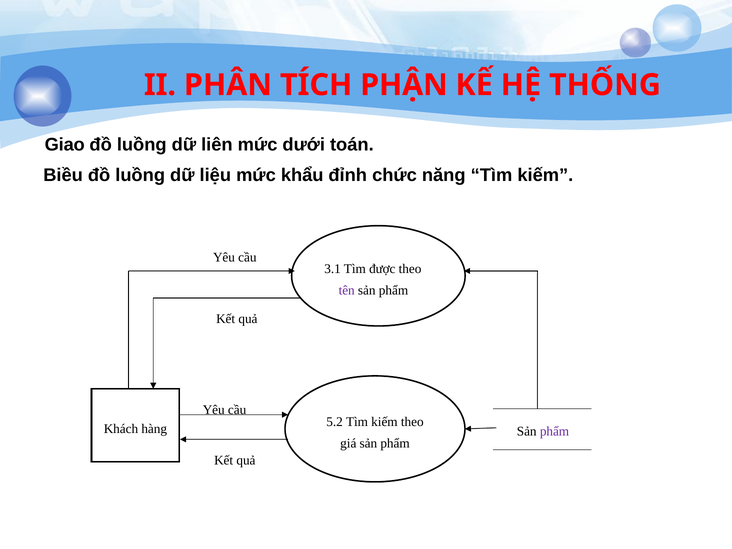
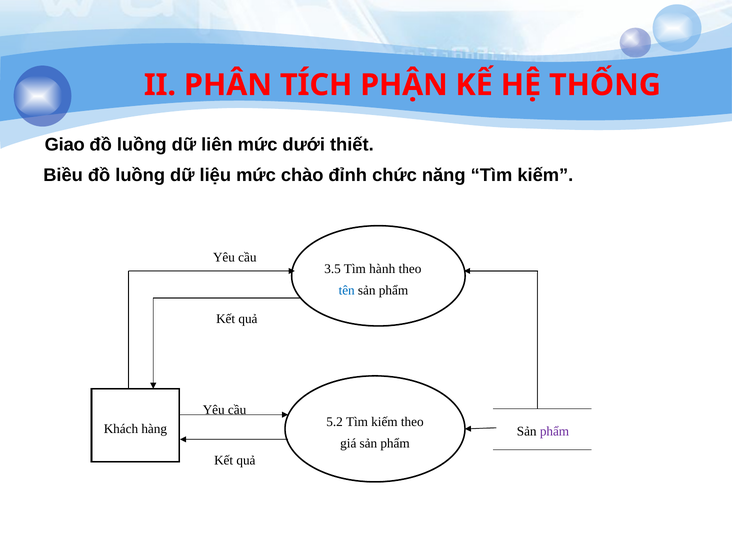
toán: toán -> thiết (352, 144)
khẩu: khẩu -> chào (302, 175)
3.1: 3.1 -> 3.5 (333, 269)
được: được -> hành (382, 269)
tên colour: purple -> blue (347, 290)
